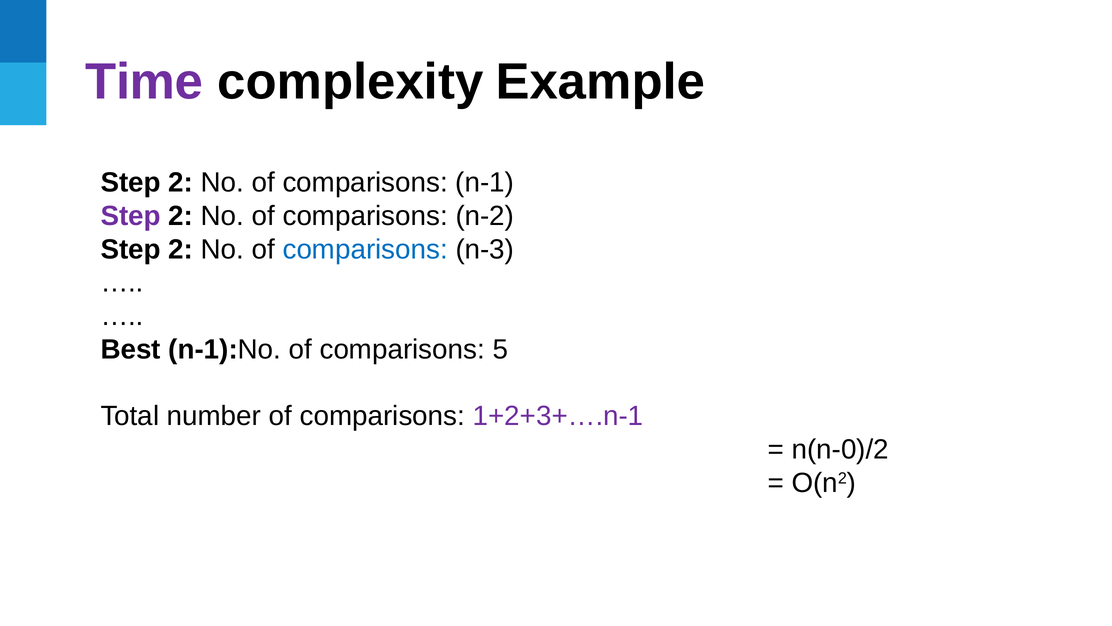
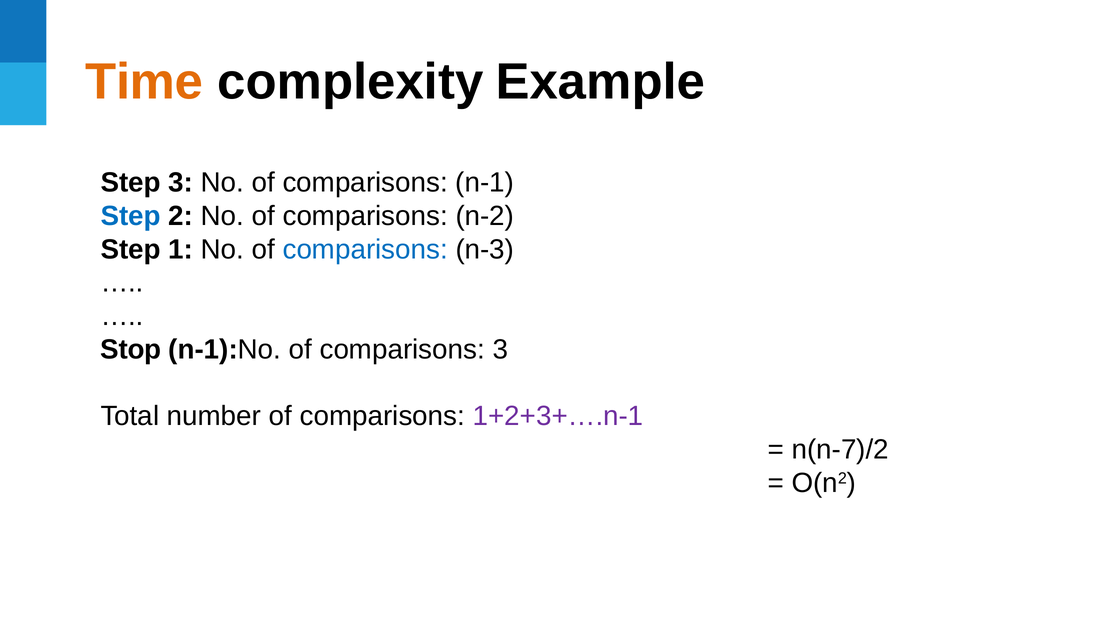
Time colour: purple -> orange (144, 82)
2: 2 -> 3 (181, 182)
Step colour: purple -> blue (131, 216)
2: 2 -> 1 (181, 249)
Best: Best -> Stop (131, 349)
comparisons 5: 5 -> 3 (500, 349)
n(n-0)/2: n(n-0)/2 -> n(n-7)/2 (840, 449)
